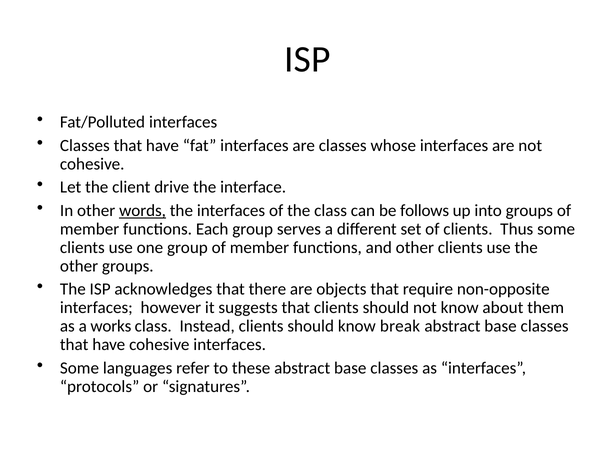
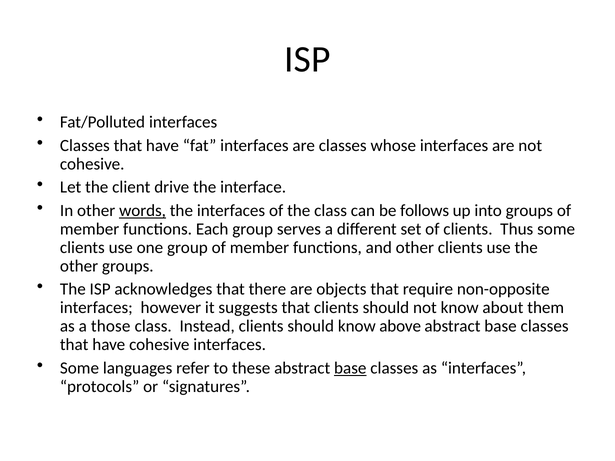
works: works -> those (111, 326)
break: break -> above (400, 326)
base underline: none -> present (350, 368)
